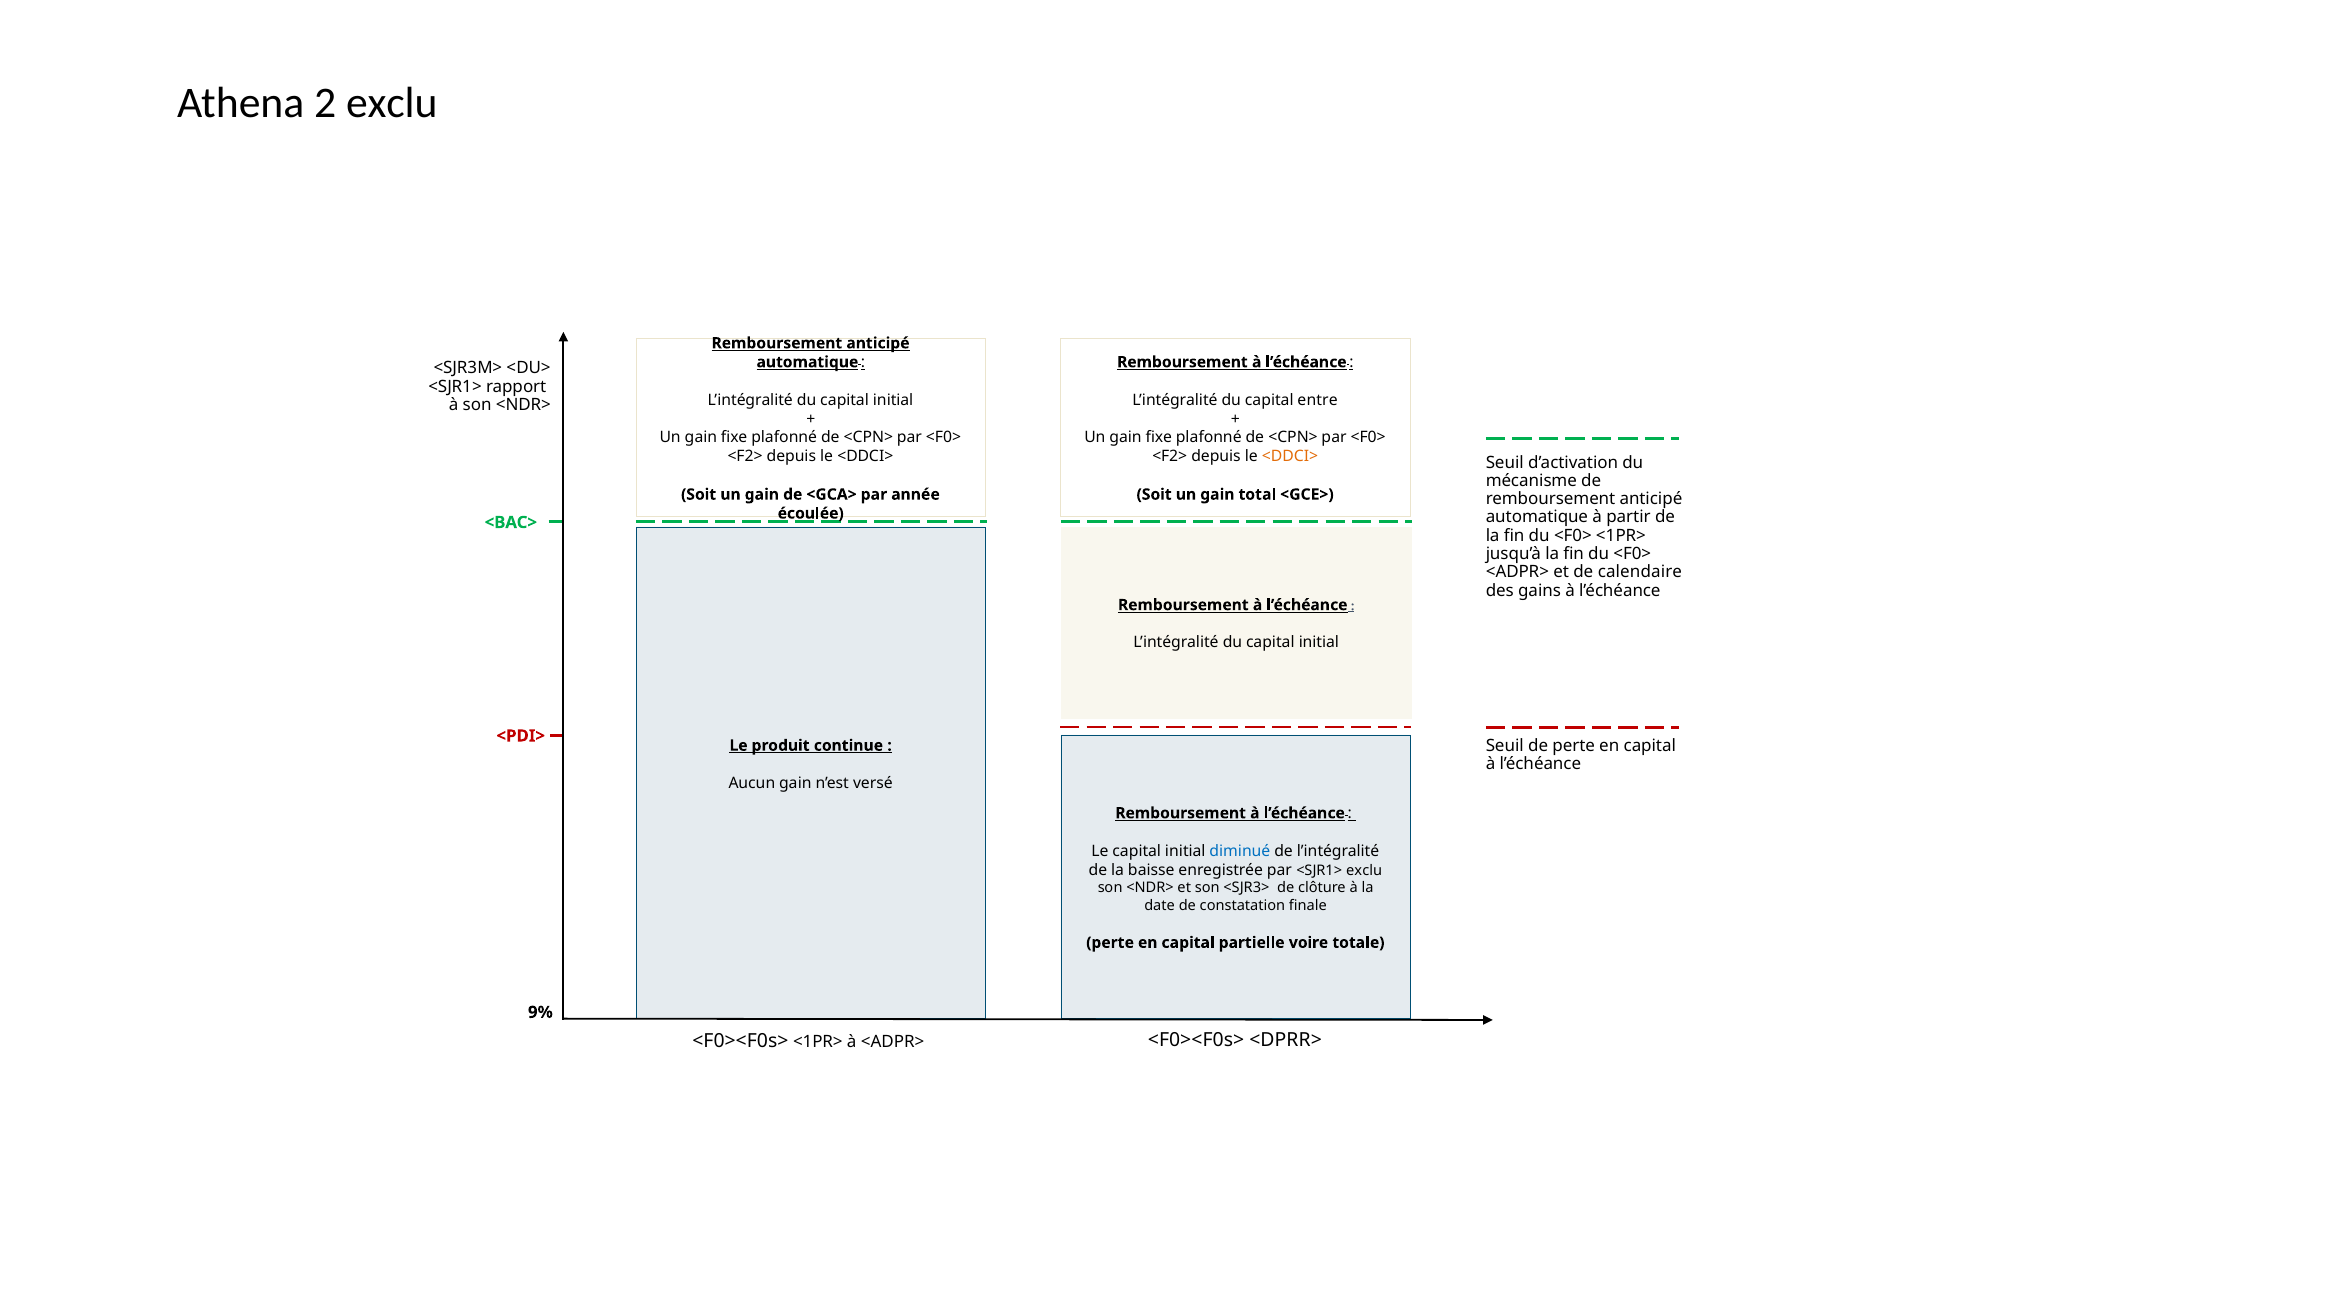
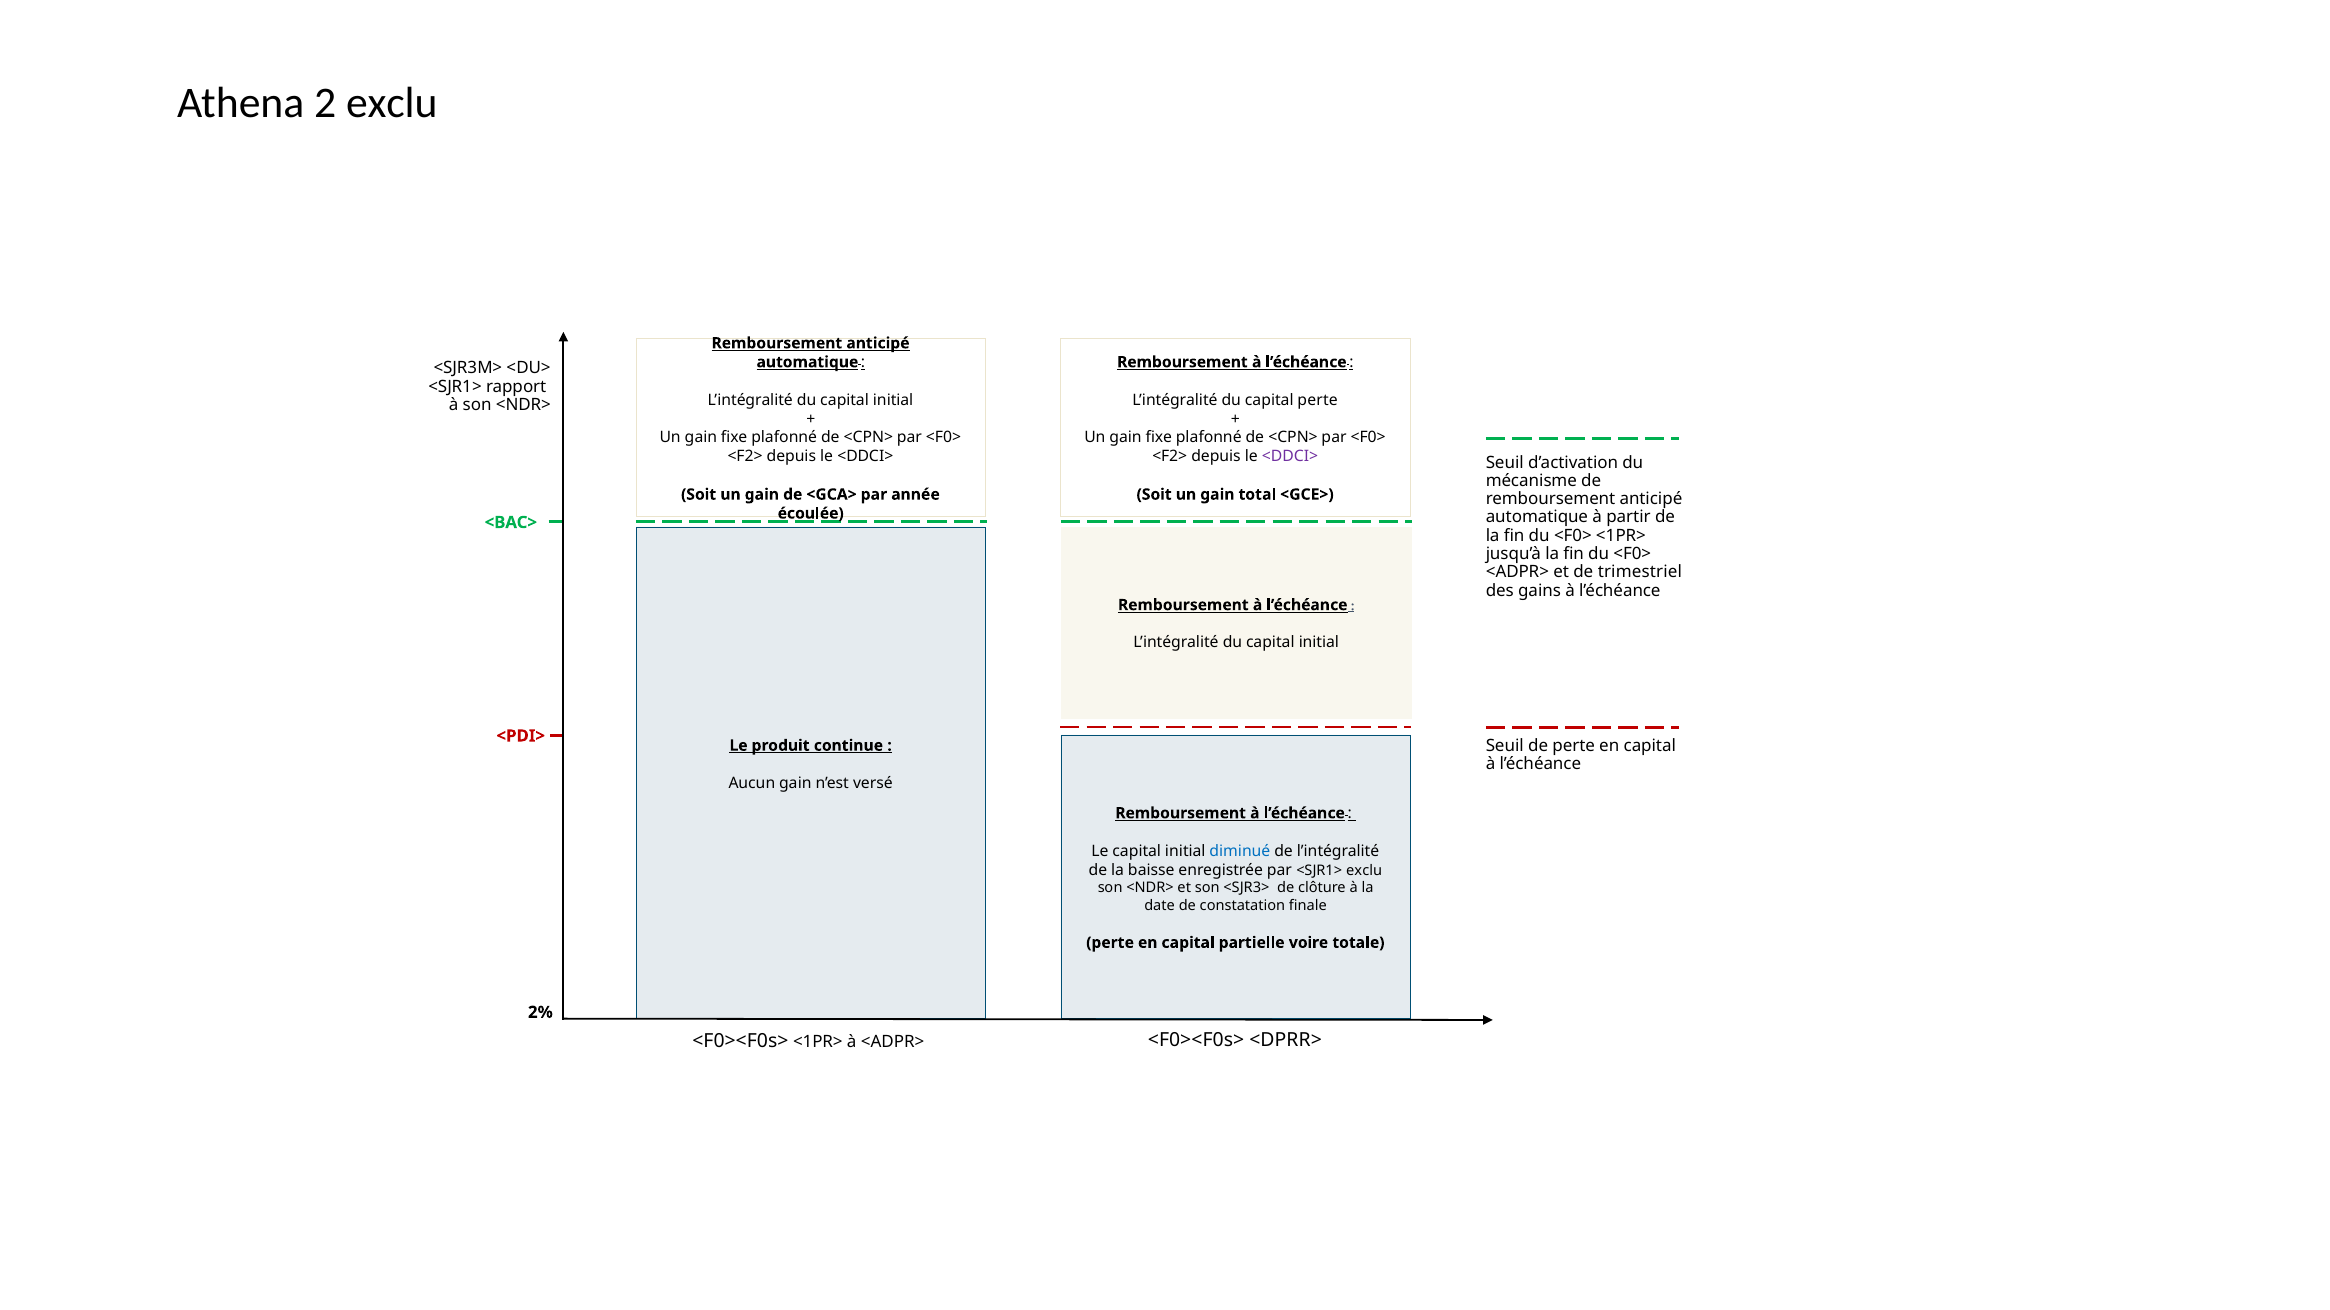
capital entre: entre -> perte (1318, 400)
<DDCI> colour: orange -> purple (1290, 457)
calendaire: calendaire -> trimestriel (1640, 573)
9%: 9% -> 2% (540, 1013)
